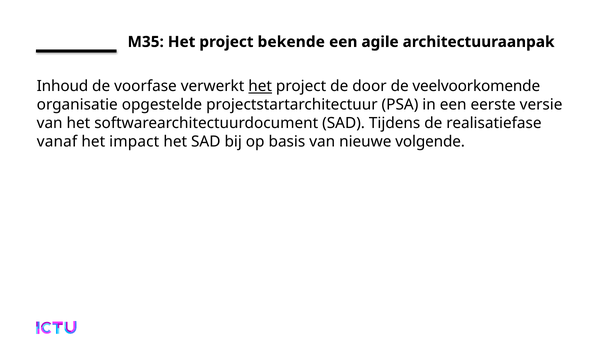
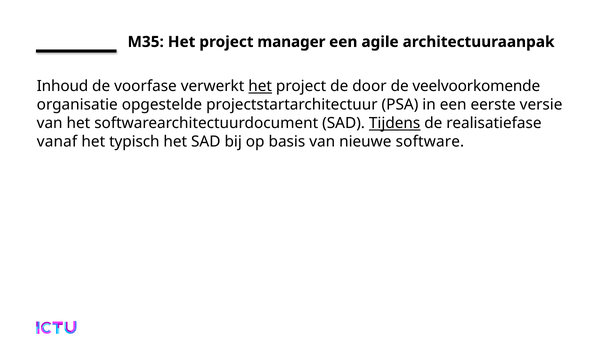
bekende: bekende -> manager (291, 42)
Tijdens underline: none -> present (395, 123)
impact: impact -> typisch (134, 141)
volgende: volgende -> software (430, 141)
